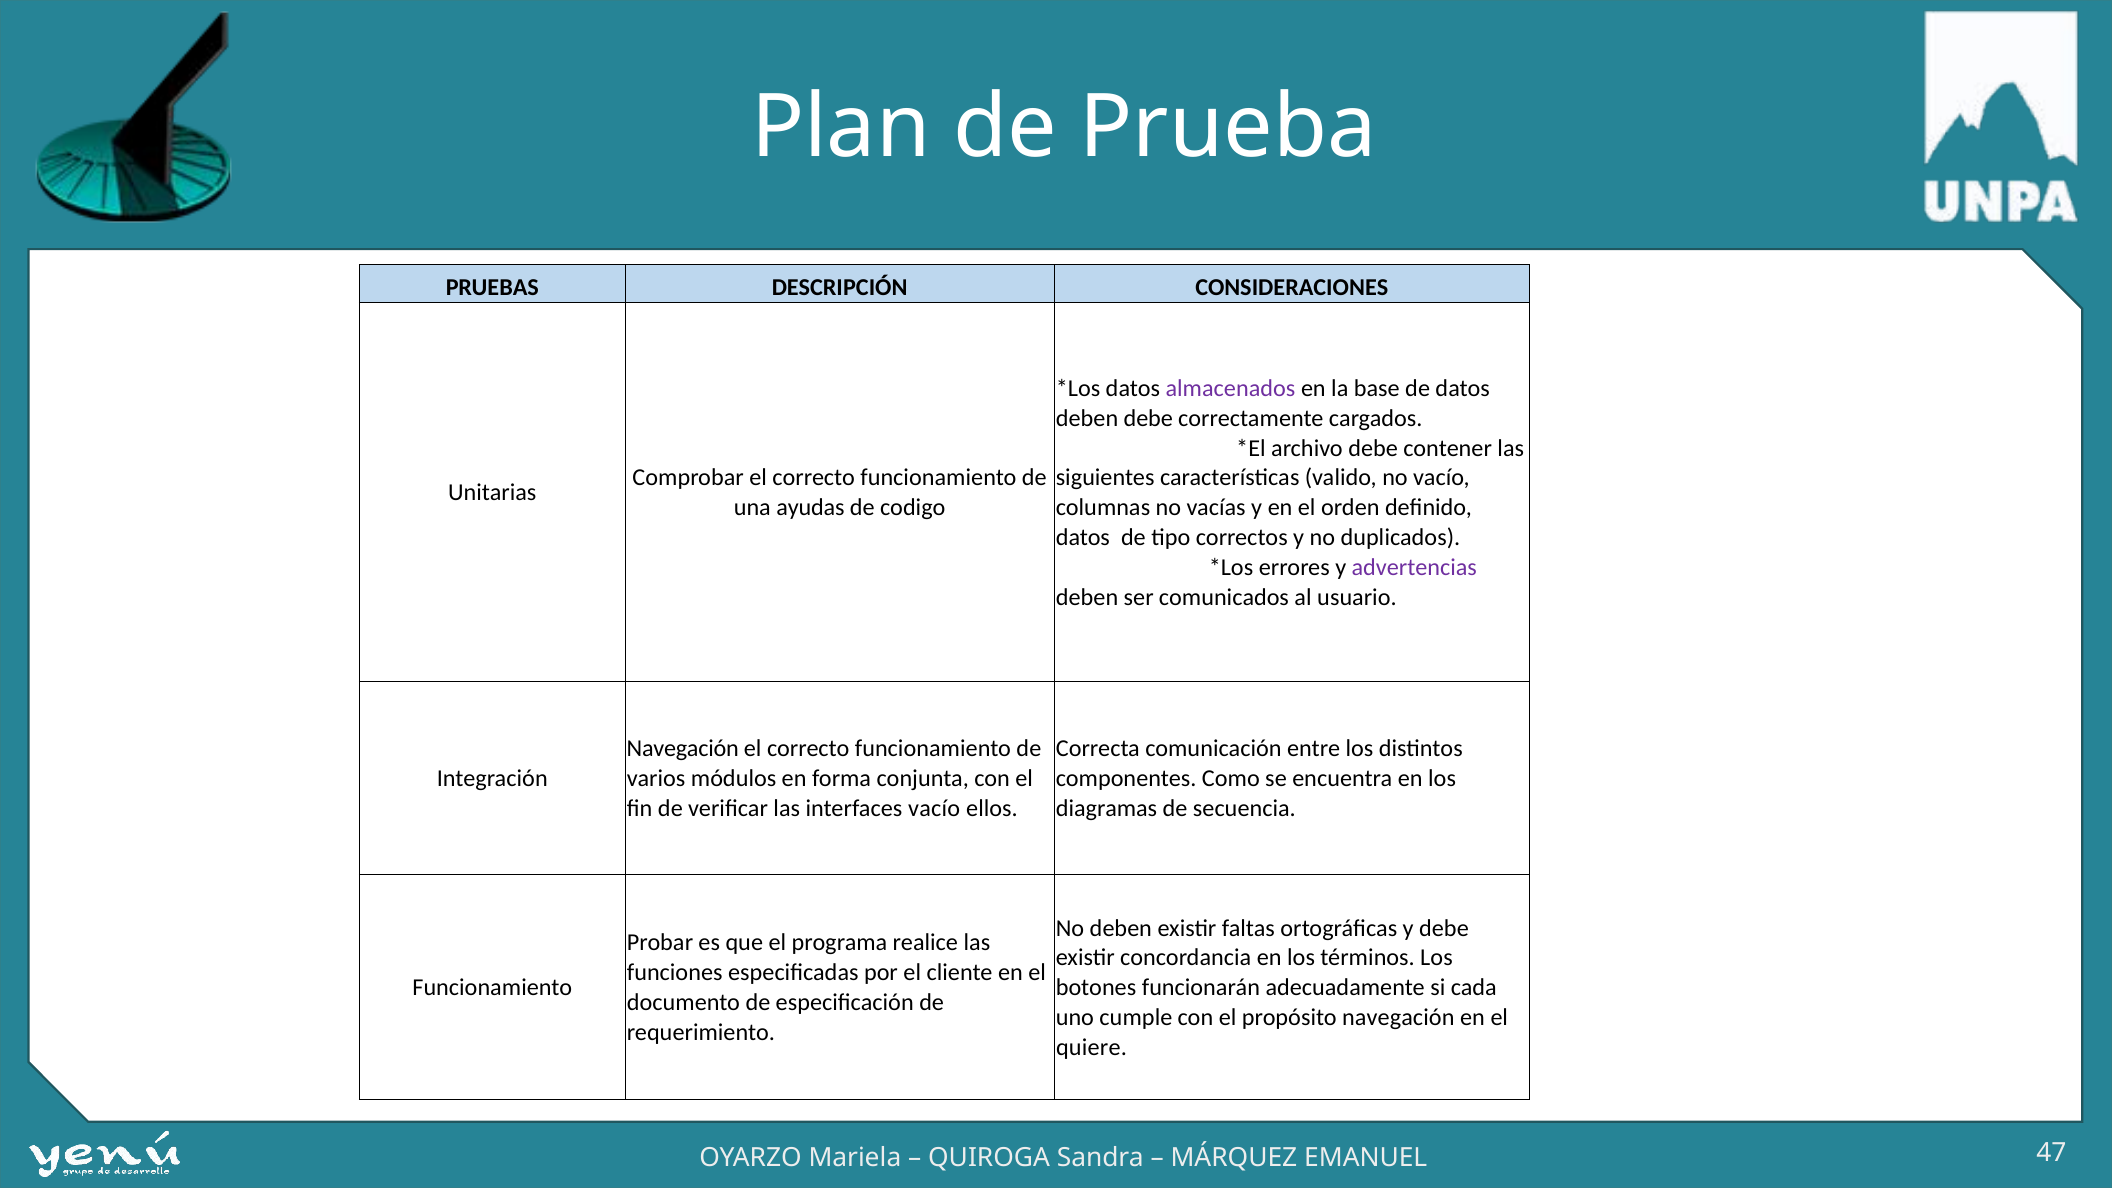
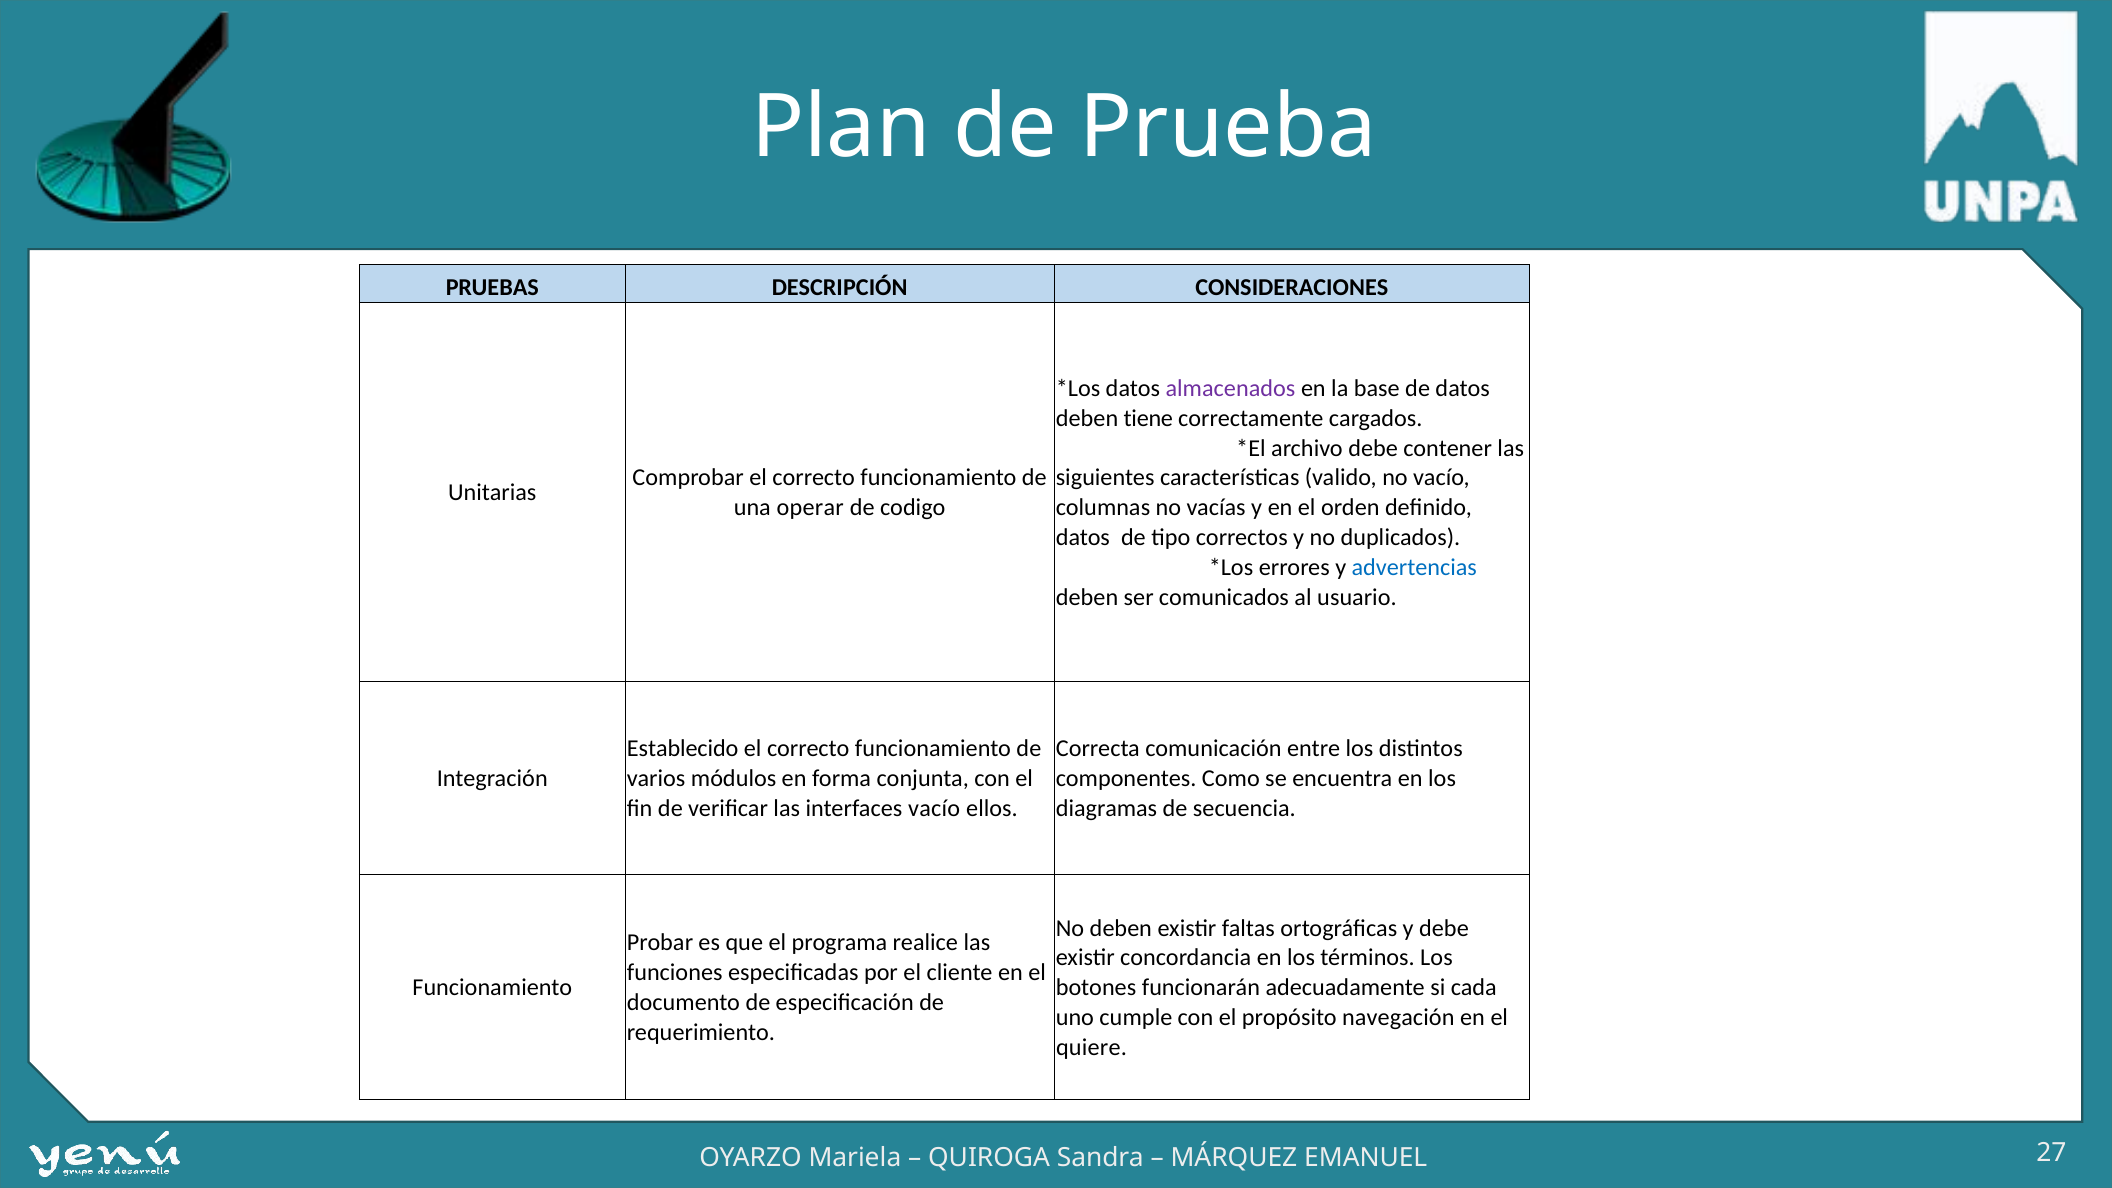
deben debe: debe -> tiene (1148, 418)
ayudas: ayudas -> operar (810, 508)
advertencias colour: purple -> blue (1414, 568)
Navegación: Navegación -> Establecido (683, 749)
47: 47 -> 27 (2051, 1152)
